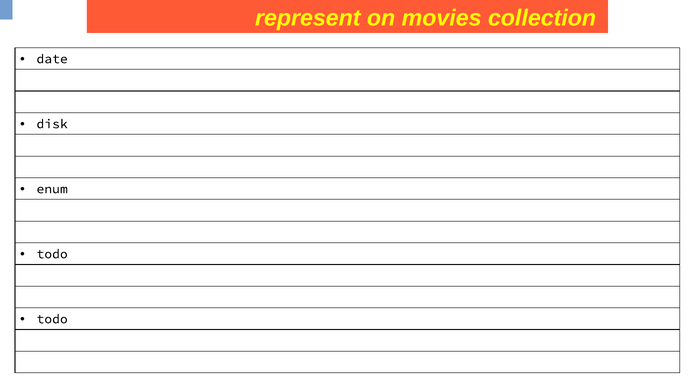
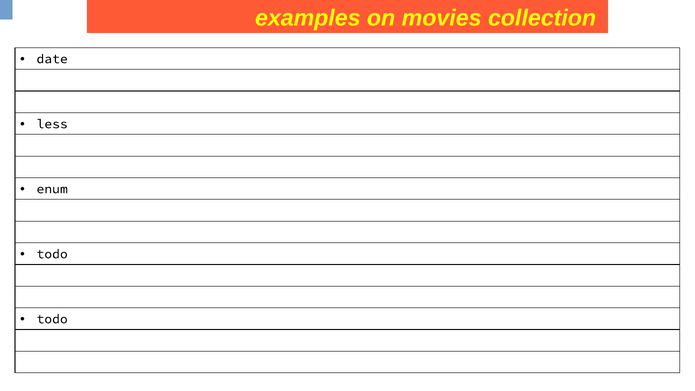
represent: represent -> examples (308, 18)
disk: disk -> less (52, 124)
